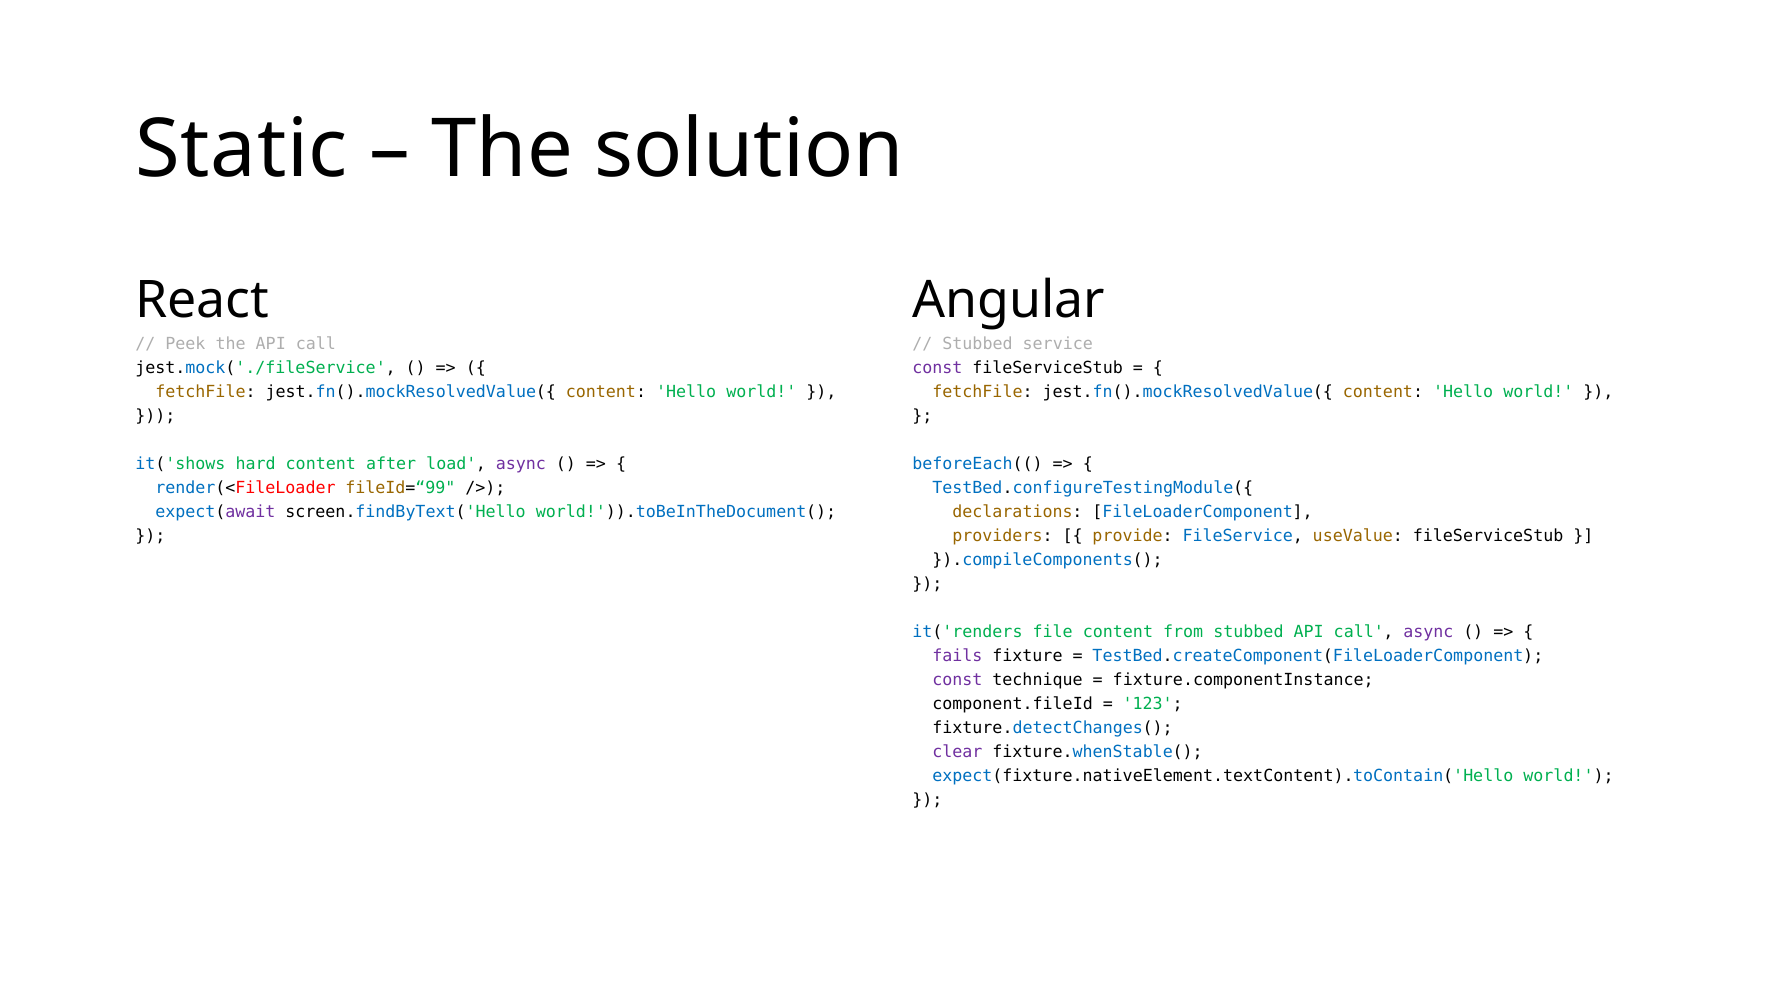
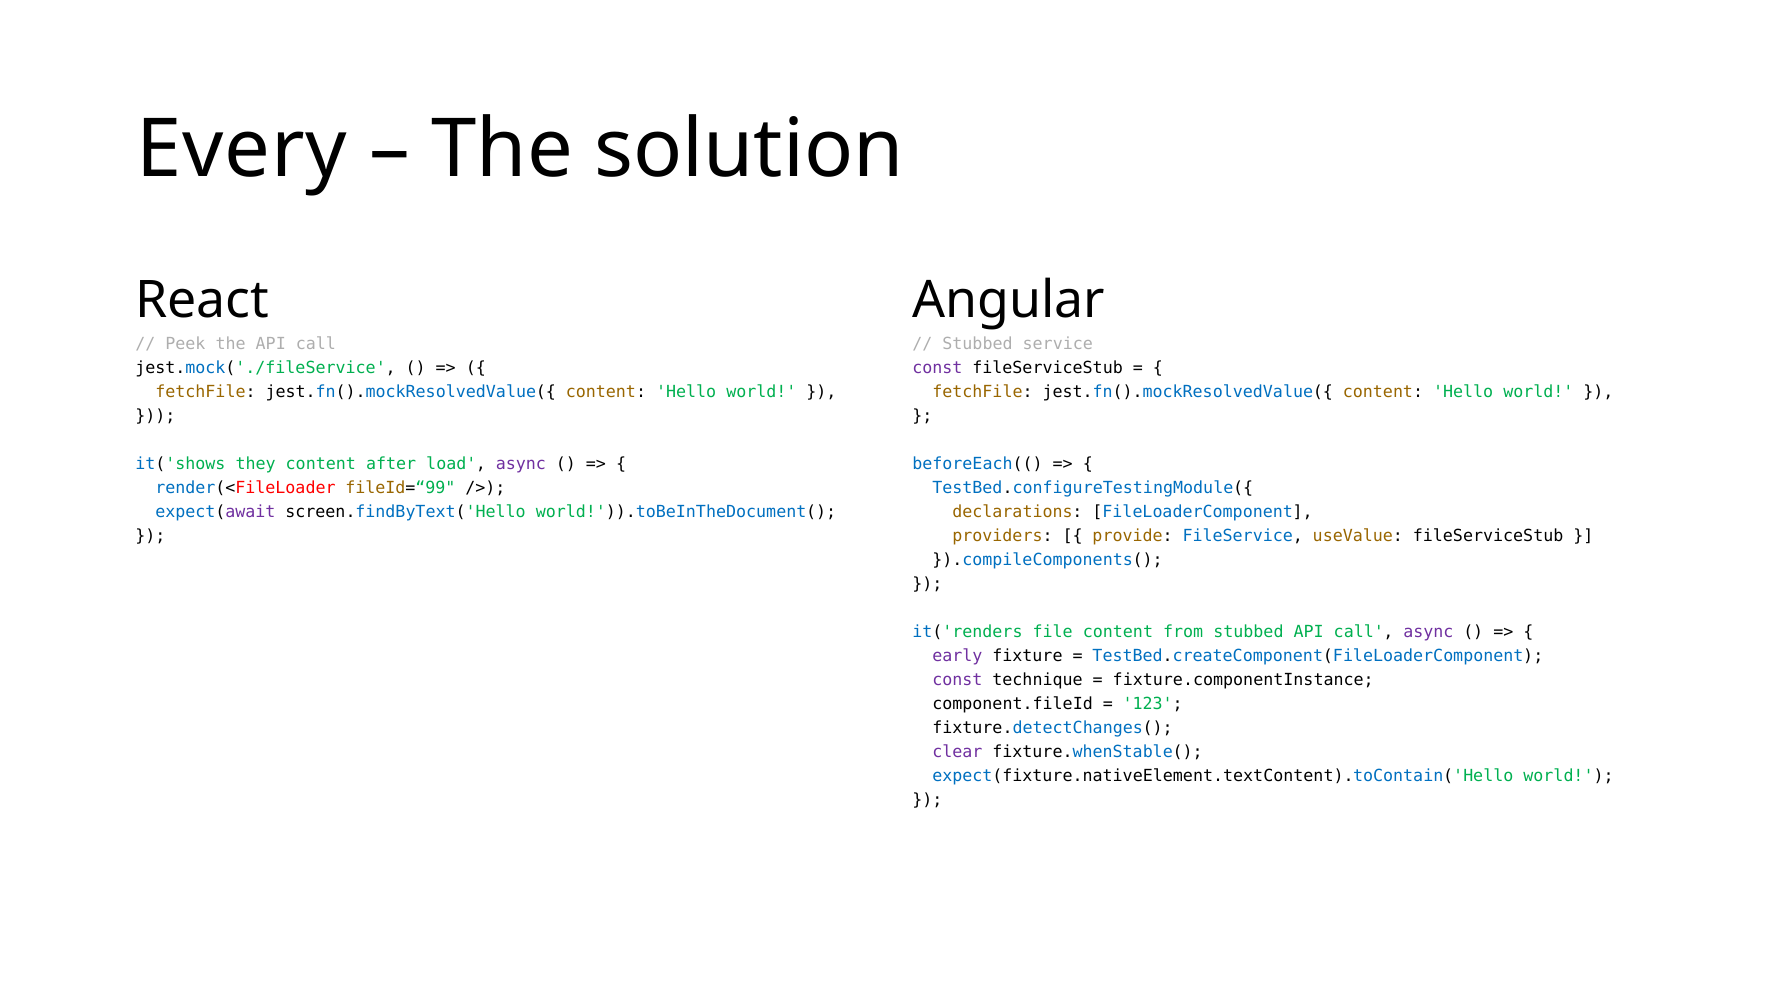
Static: Static -> Every (242, 149)
hard: hard -> they (256, 464)
fails: fails -> early (957, 656)
